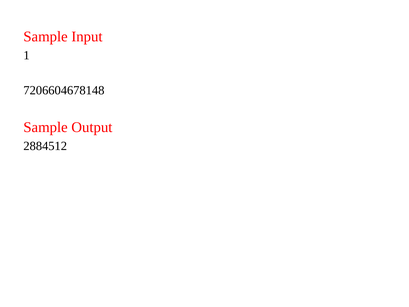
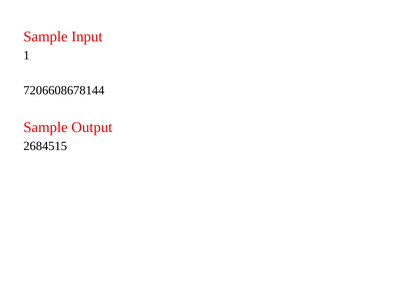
7206604678148: 7206604678148 -> 7206608678144 (64, 90)
2884512: 2884512 -> 2684515 (45, 146)
